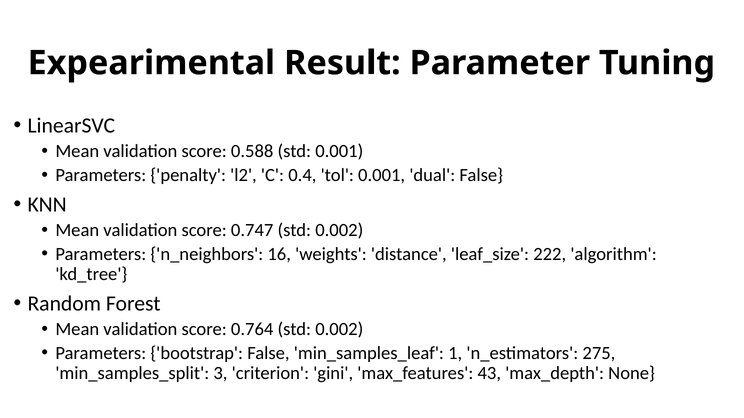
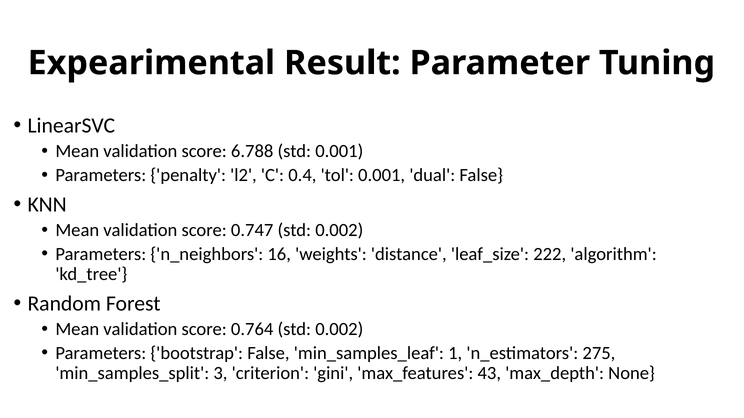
0.588: 0.588 -> 6.788 (252, 151)
